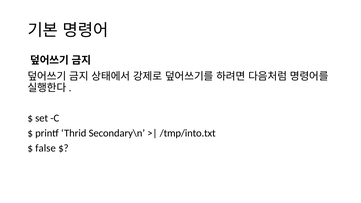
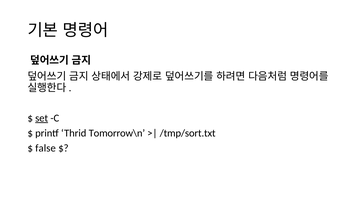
set underline: none -> present (42, 118)
Secondary\n: Secondary\n -> Tomorrow\n (117, 133)
/tmp/into.txt: /tmp/into.txt -> /tmp/sort.txt (188, 133)
